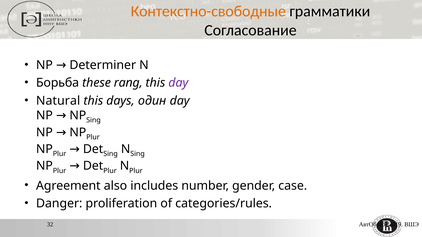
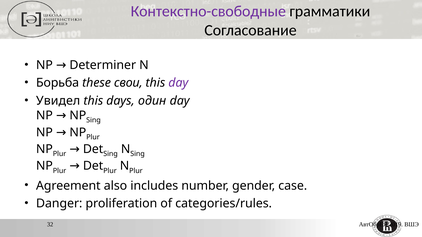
Контекстно-свободные colour: orange -> purple (208, 11)
rang: rang -> свои (128, 83)
Natural: Natural -> Увидел (58, 101)
